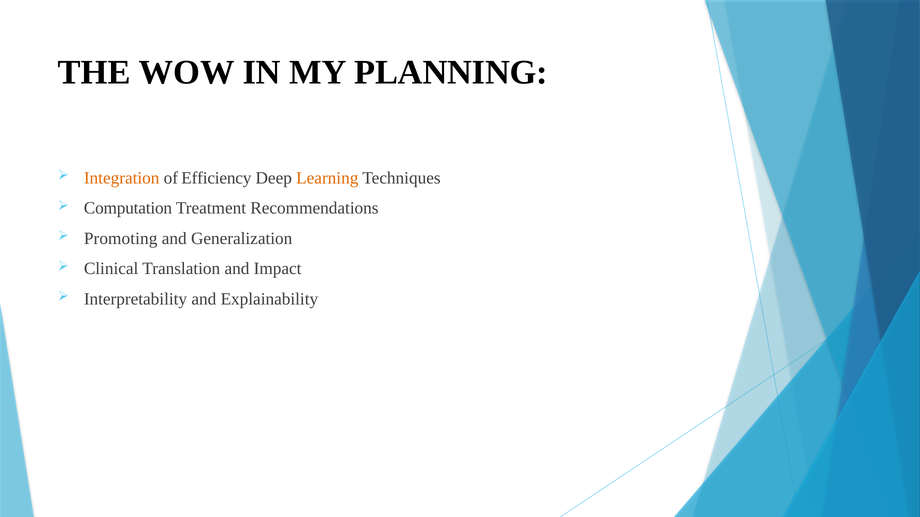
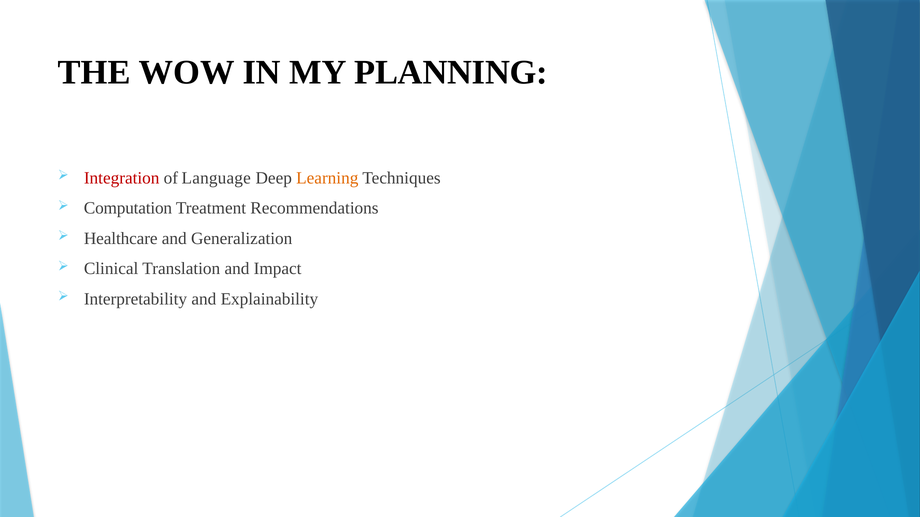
Integration colour: orange -> red (122, 178)
Efficiency: Efficiency -> Language (216, 178)
Promoting: Promoting -> Healthcare (121, 239)
